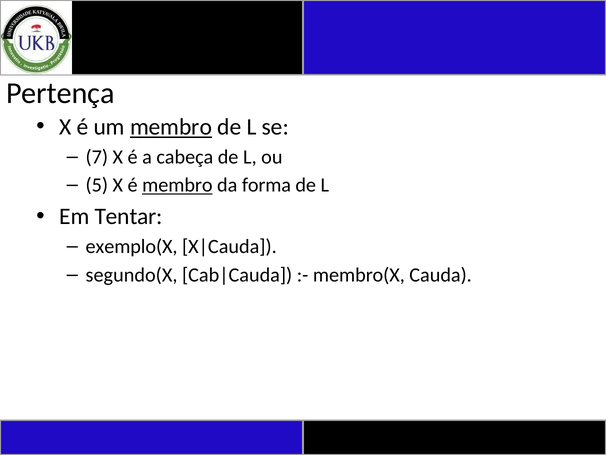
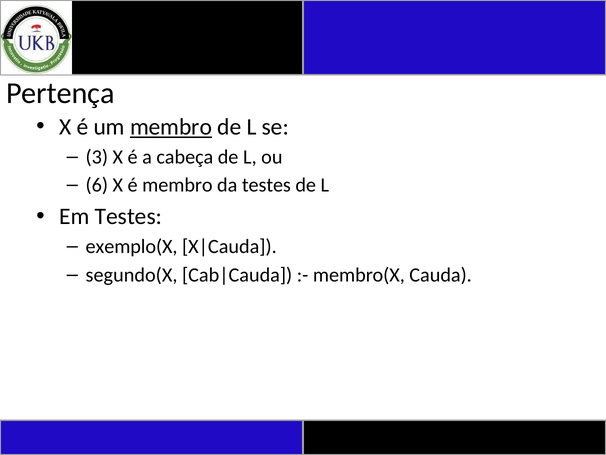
7: 7 -> 3 (97, 157)
5: 5 -> 6 (97, 185)
membro underline: present -> none (177, 185)
da forma: forma -> testes (266, 185)
Em Tentar: Tentar -> Testes (128, 216)
